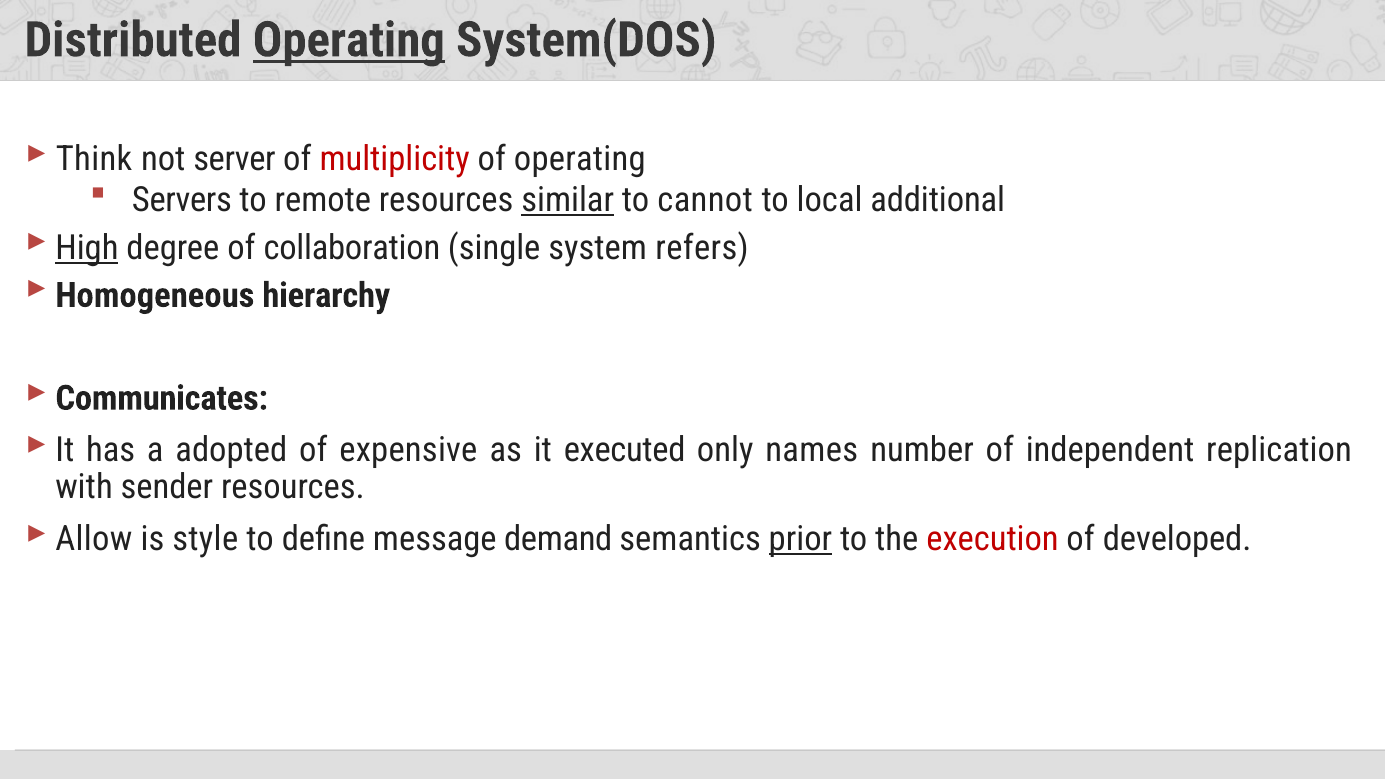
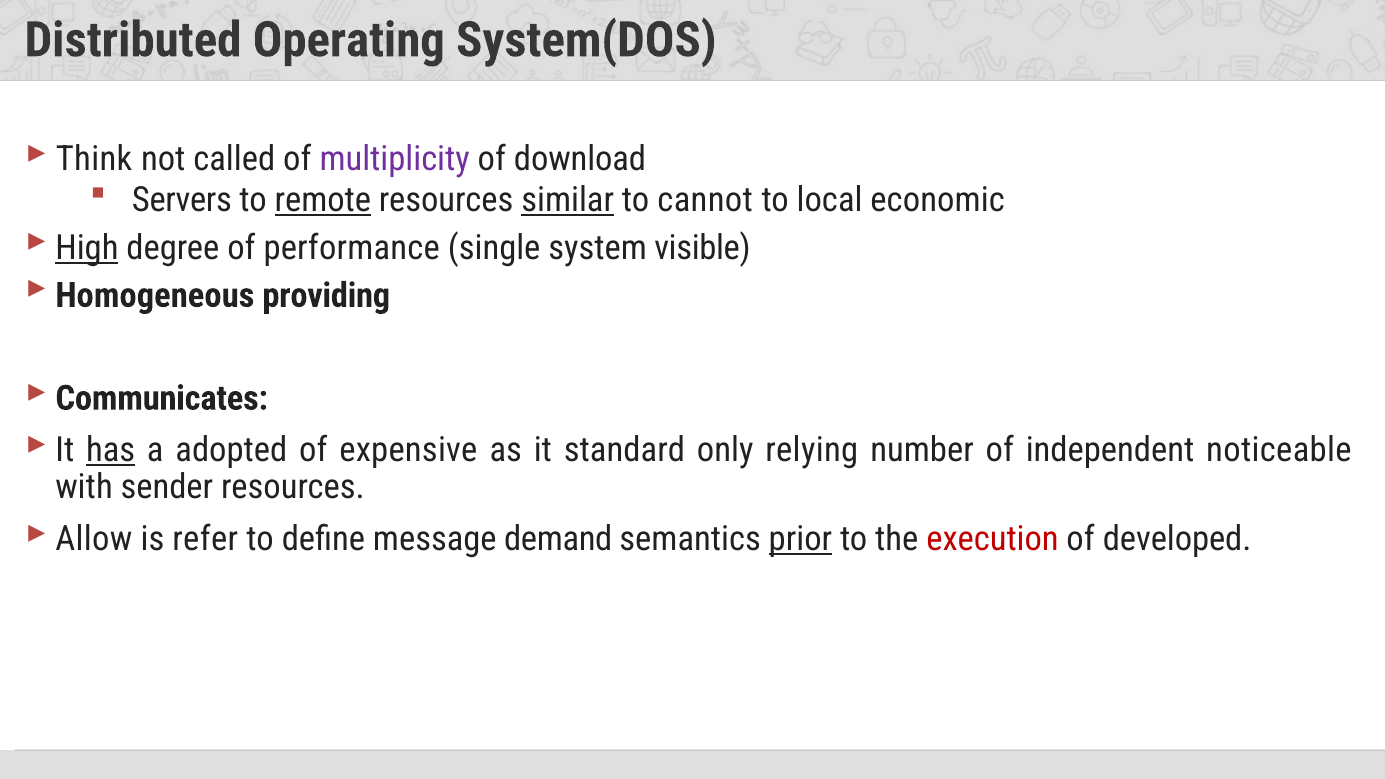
Operating underline: present -> none (349, 40)
server: server -> called (234, 159)
multiplicity colour: red -> purple (395, 159)
of operating: operating -> download (580, 159)
remote underline: none -> present (323, 200)
additional: additional -> economic (938, 200)
collaboration: collaboration -> performance (352, 248)
refers: refers -> visible (702, 248)
hierarchy: hierarchy -> providing (326, 295)
has underline: none -> present (111, 450)
executed: executed -> standard (624, 450)
names: names -> relying (812, 450)
replication: replication -> noticeable (1279, 450)
style: style -> refer (205, 539)
